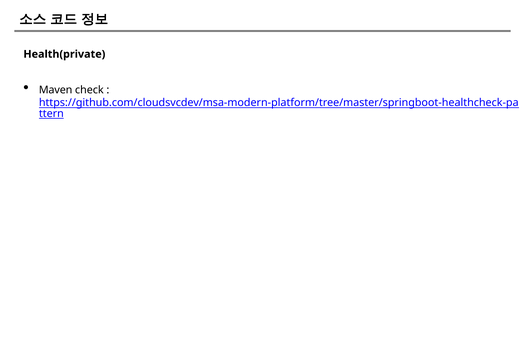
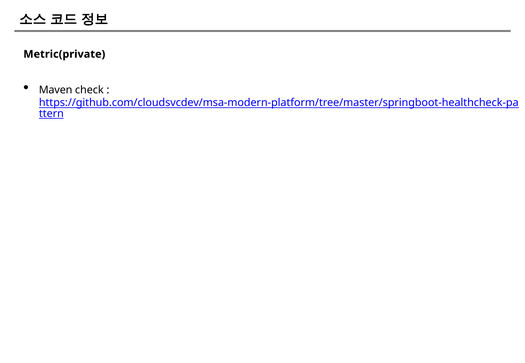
Health(private: Health(private -> Metric(private (64, 54)
